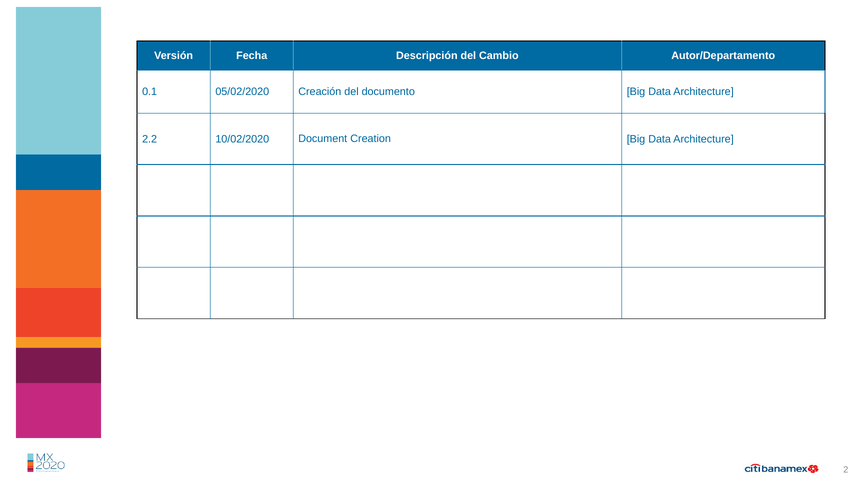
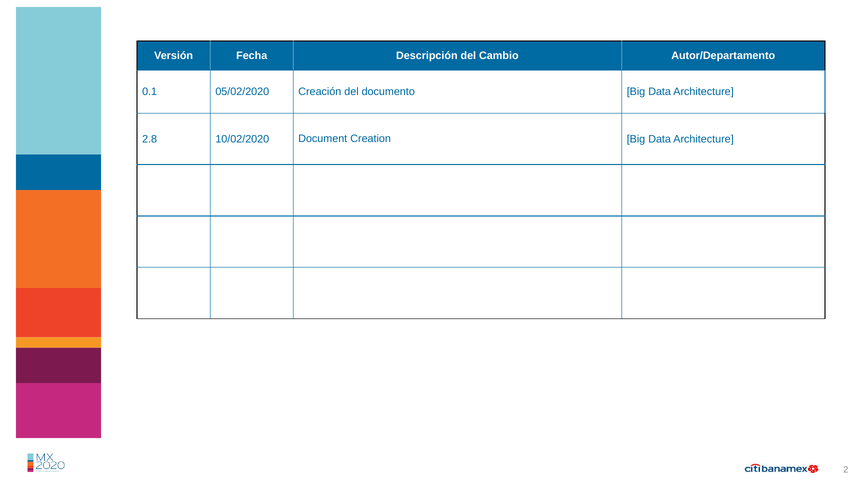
2.2: 2.2 -> 2.8 (150, 139)
